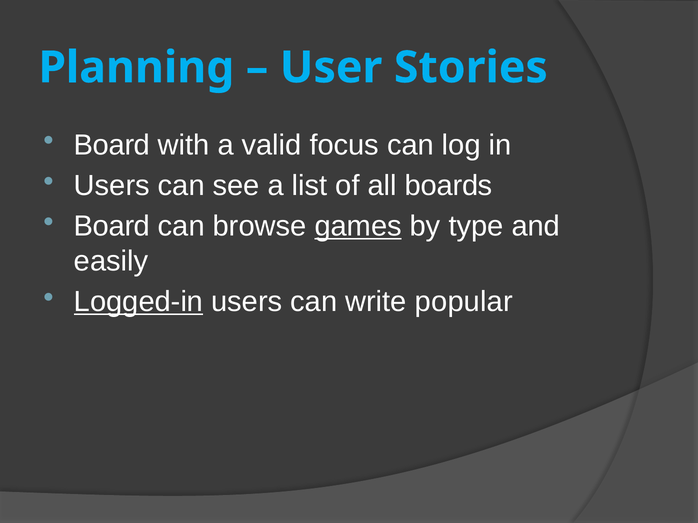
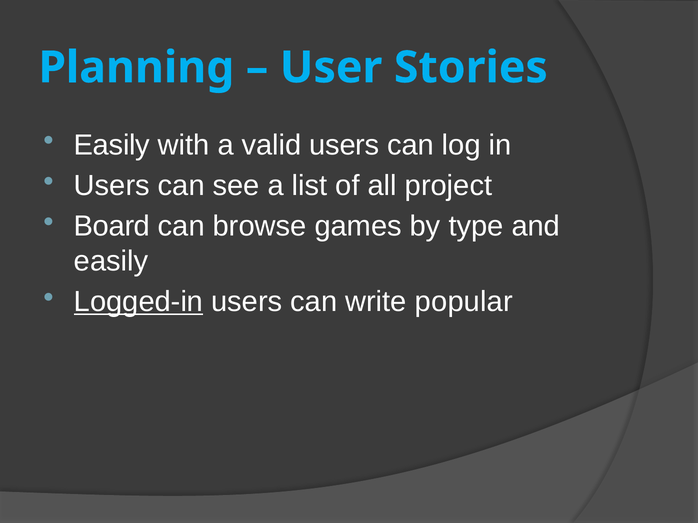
Board: Board -> Easily (112, 145)
valid focus: focus -> users (344, 145)
boards: boards -> project (449, 186)
games underline: present -> none (358, 227)
